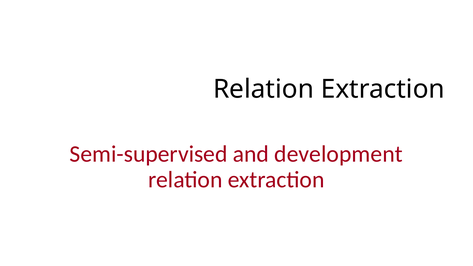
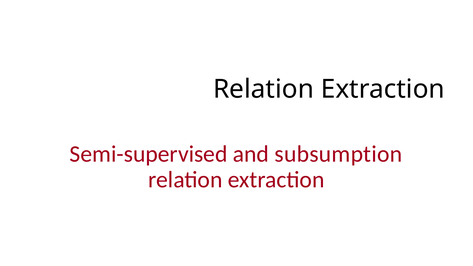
development: development -> subsumption (338, 154)
